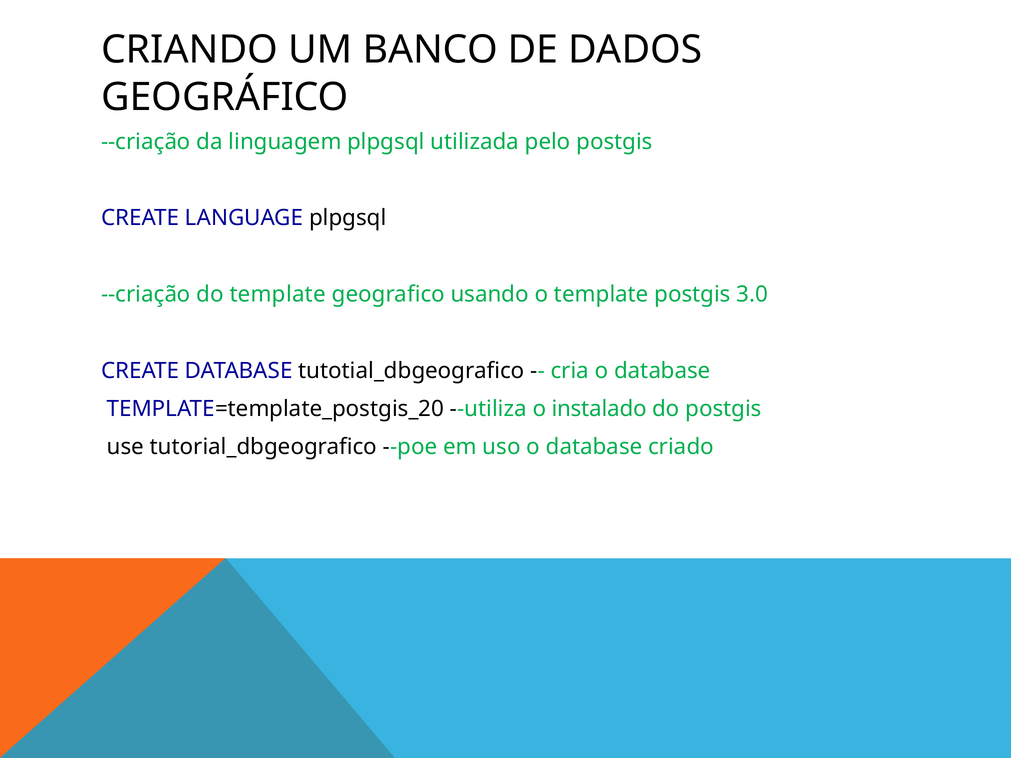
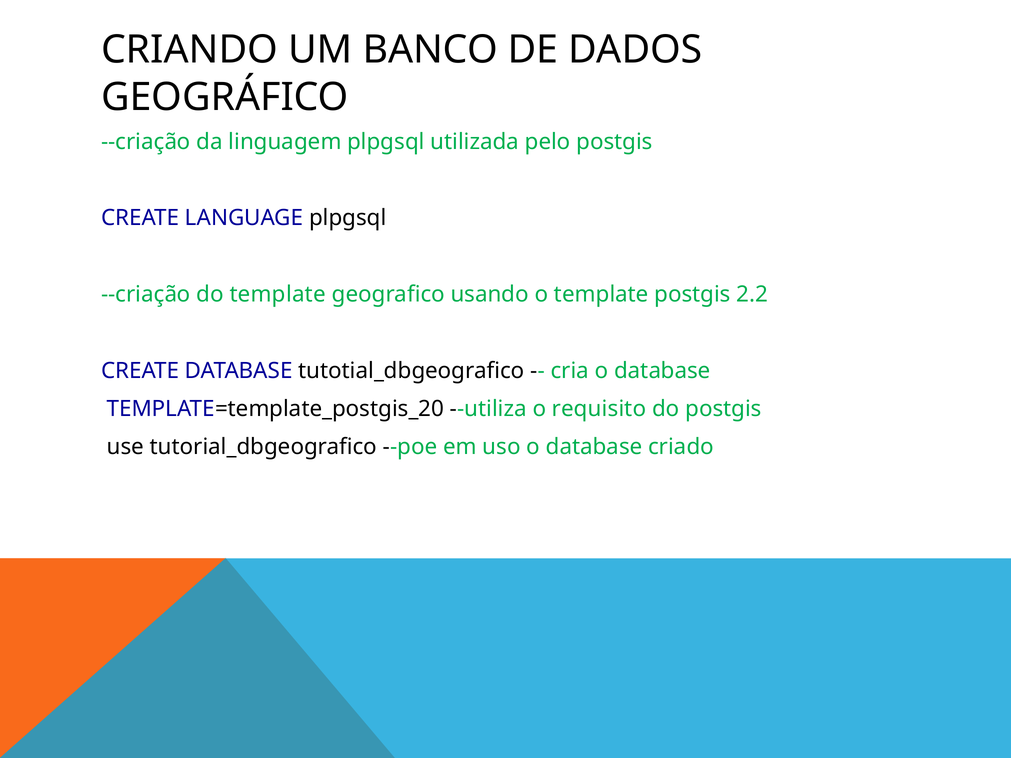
3.0: 3.0 -> 2.2 (752, 294)
instalado: instalado -> requisito (599, 409)
